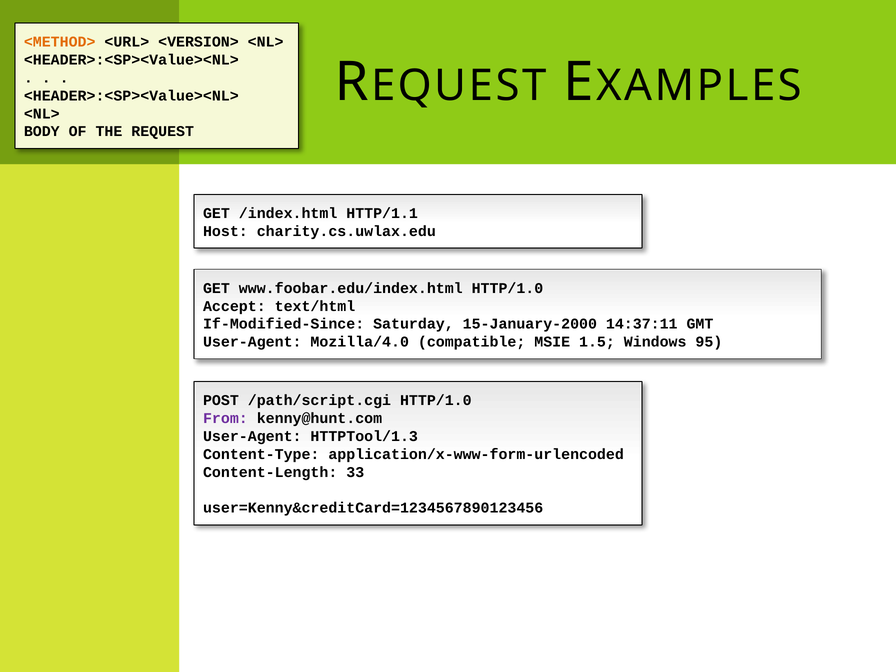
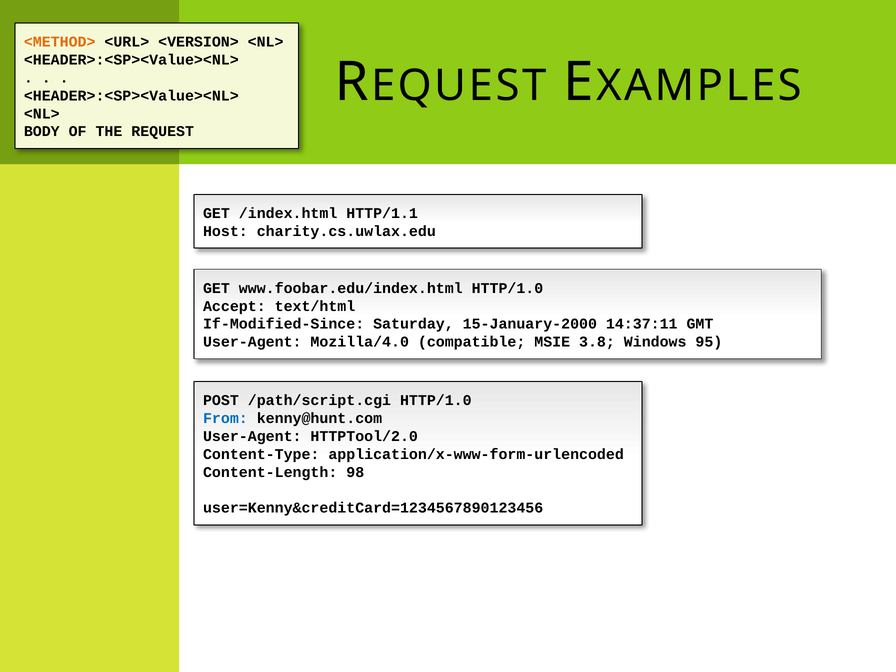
1.5: 1.5 -> 3.8 (597, 342)
From colour: purple -> blue (225, 418)
HTTPTool/1.3: HTTPTool/1.3 -> HTTPTool/2.0 (364, 436)
33: 33 -> 98 (355, 472)
